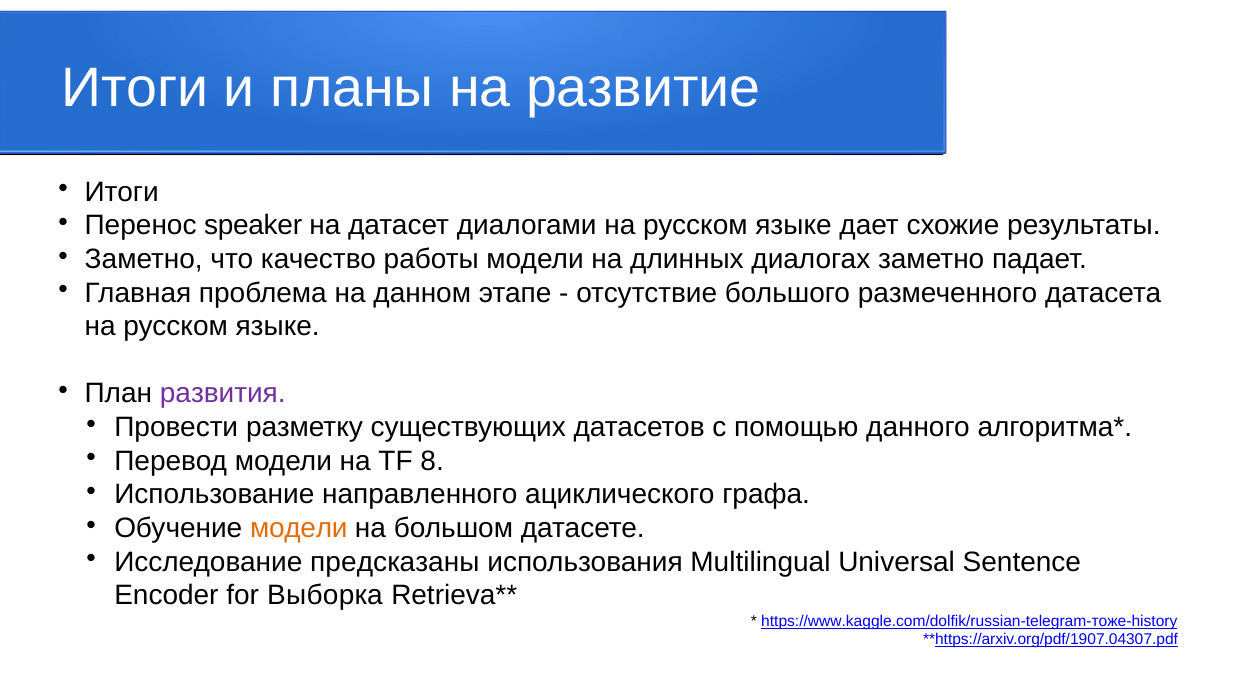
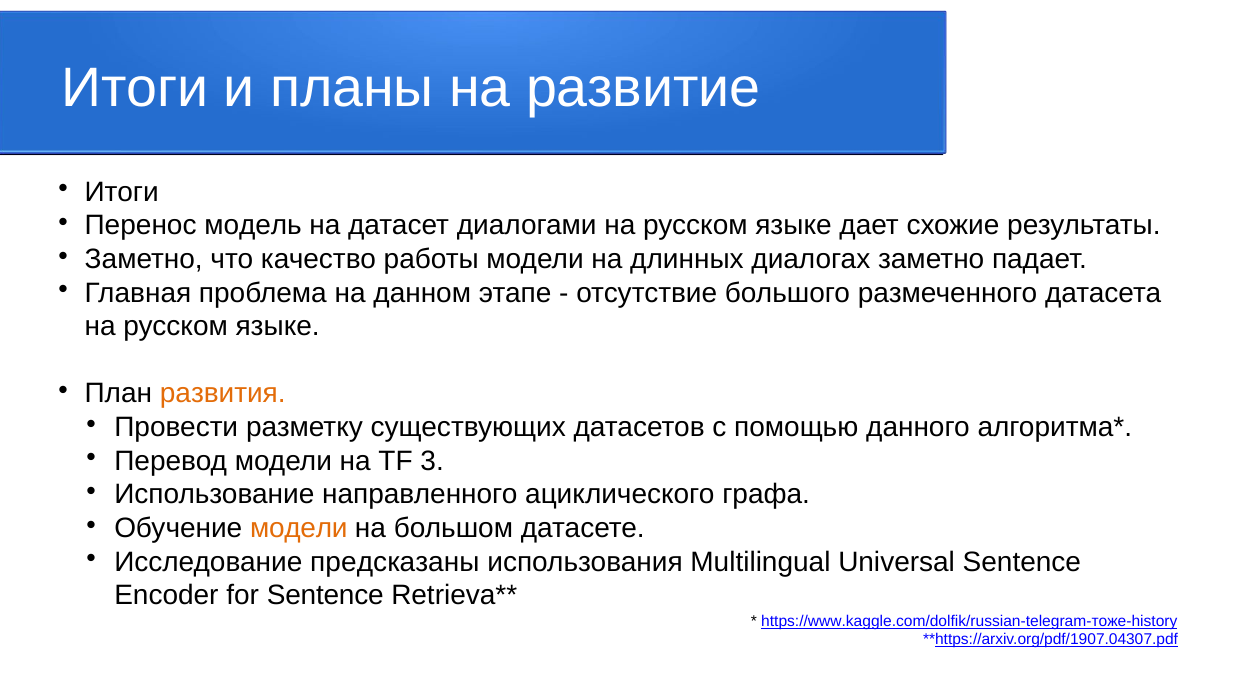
speaker: speaker -> модель (253, 226)
развития colour: purple -> orange (223, 394)
8: 8 -> 3 (432, 461)
for Выборка: Выборка -> Sentence (325, 596)
